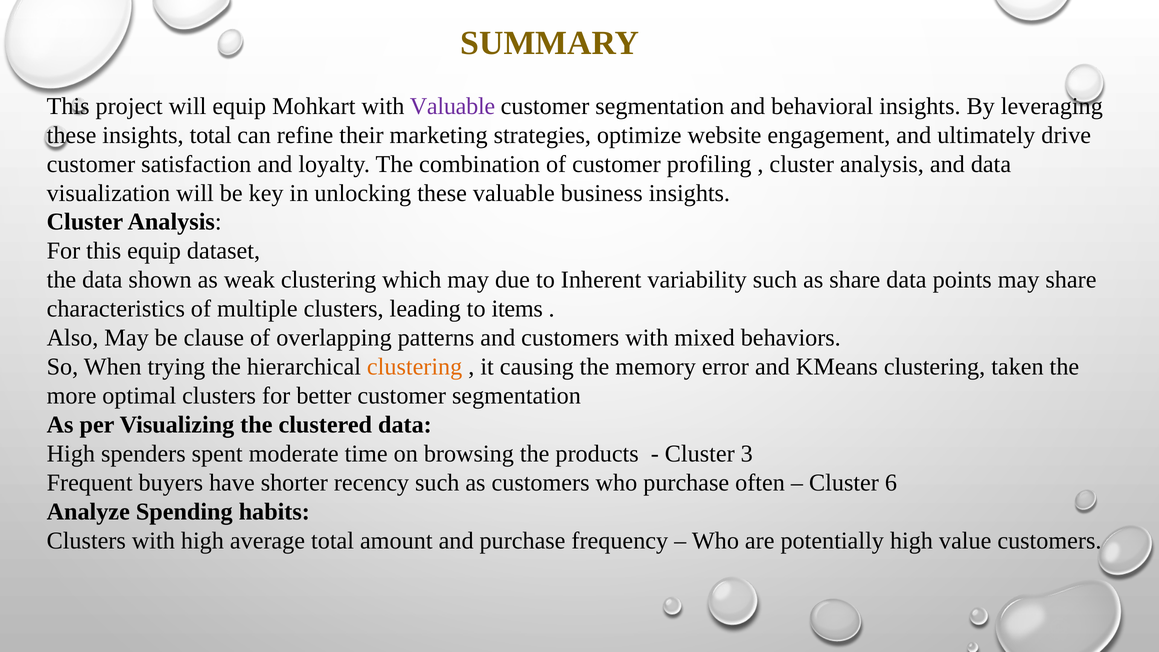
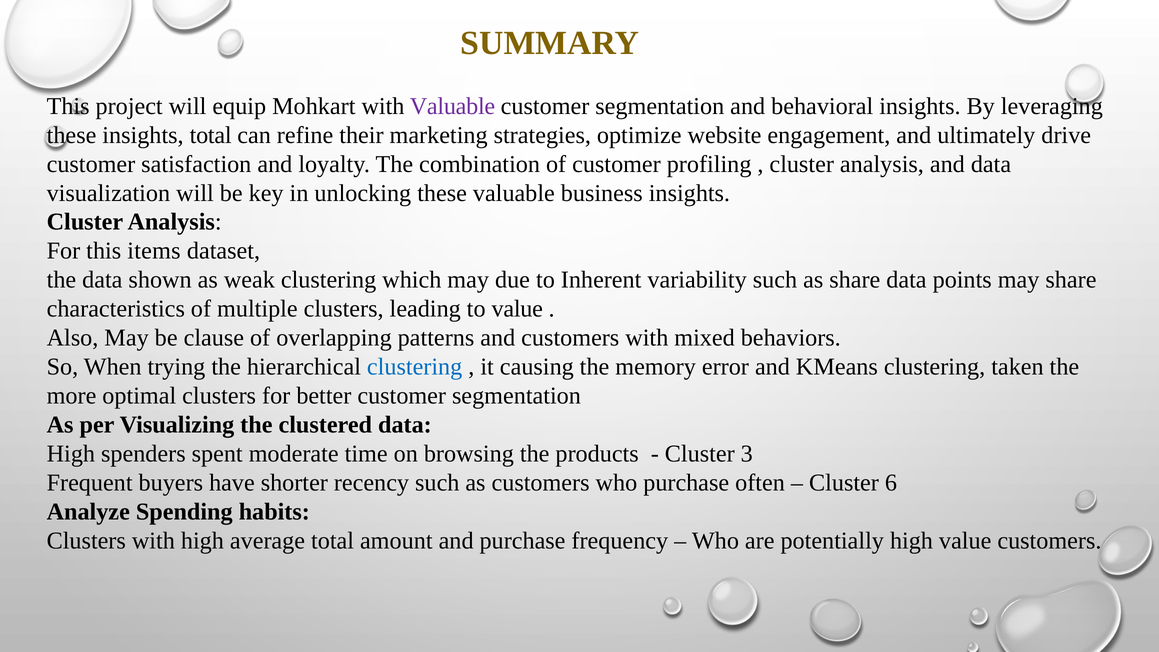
this equip: equip -> items (154, 251)
to items: items -> value (517, 309)
clustering colour: orange -> blue (415, 367)
